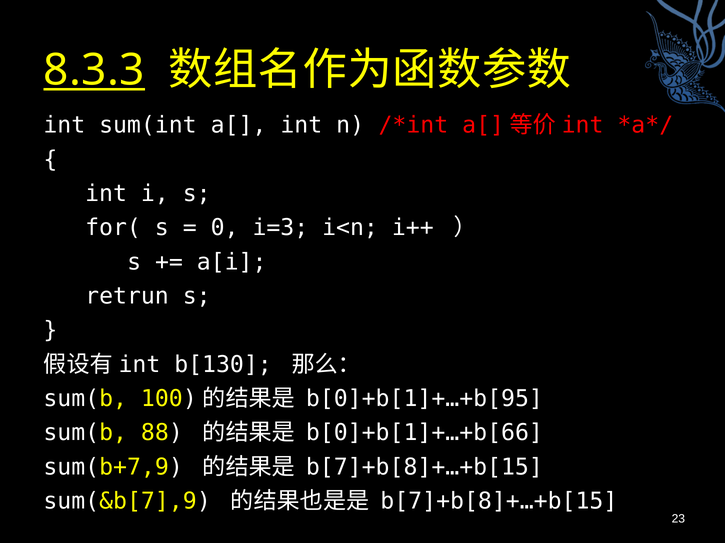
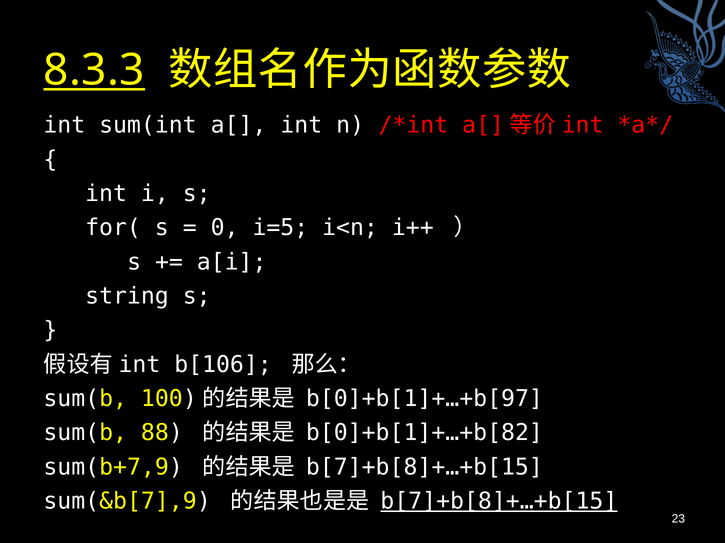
i=3: i=3 -> i=5 (280, 228)
retrun: retrun -> string (127, 296)
b[130: b[130 -> b[106 (223, 365)
b[0]+b[1]+…+b[95: b[0]+b[1]+…+b[95 -> b[0]+b[1]+…+b[97 (424, 399)
b[0]+b[1]+…+b[66: b[0]+b[1]+…+b[66 -> b[0]+b[1]+…+b[82 (424, 433)
b[7]+b[8]+…+b[15 underline: none -> present (499, 502)
